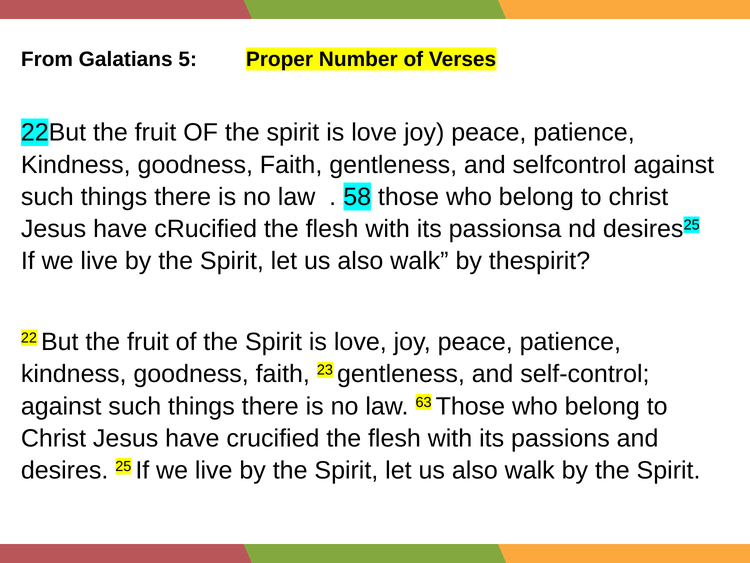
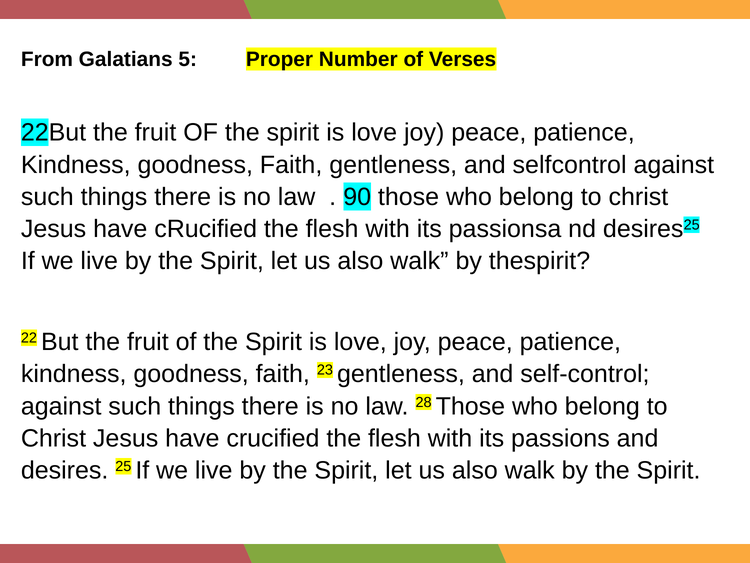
58: 58 -> 90 (357, 197)
63: 63 -> 28 (424, 402)
